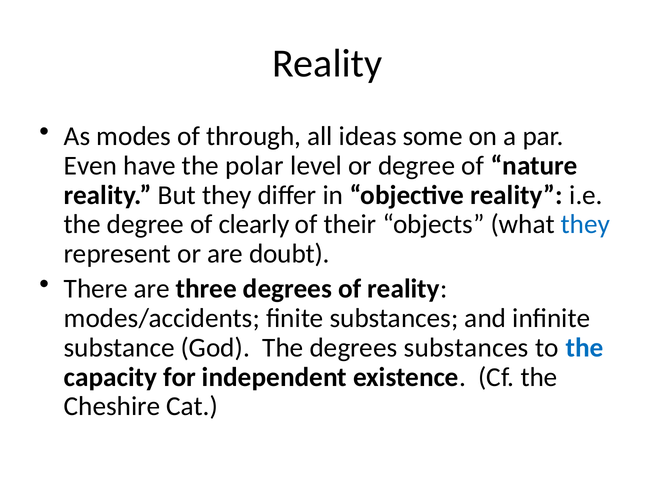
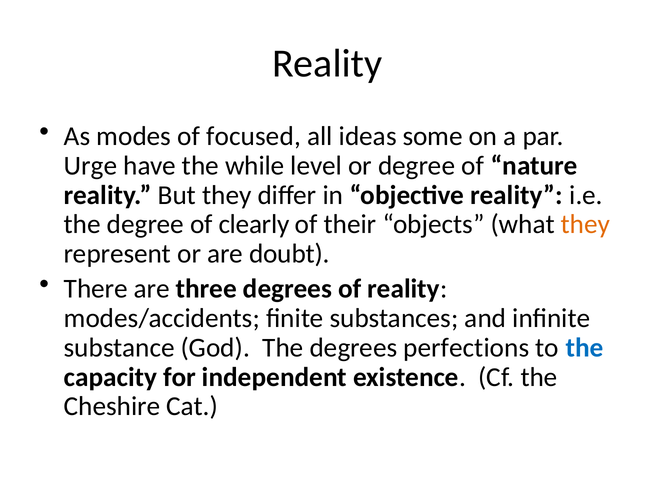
through: through -> focused (254, 136)
Even: Even -> Urge (91, 166)
polar: polar -> while (255, 166)
they colour: blue -> orange (585, 225)
degrees substances: substances -> perfections (466, 348)
